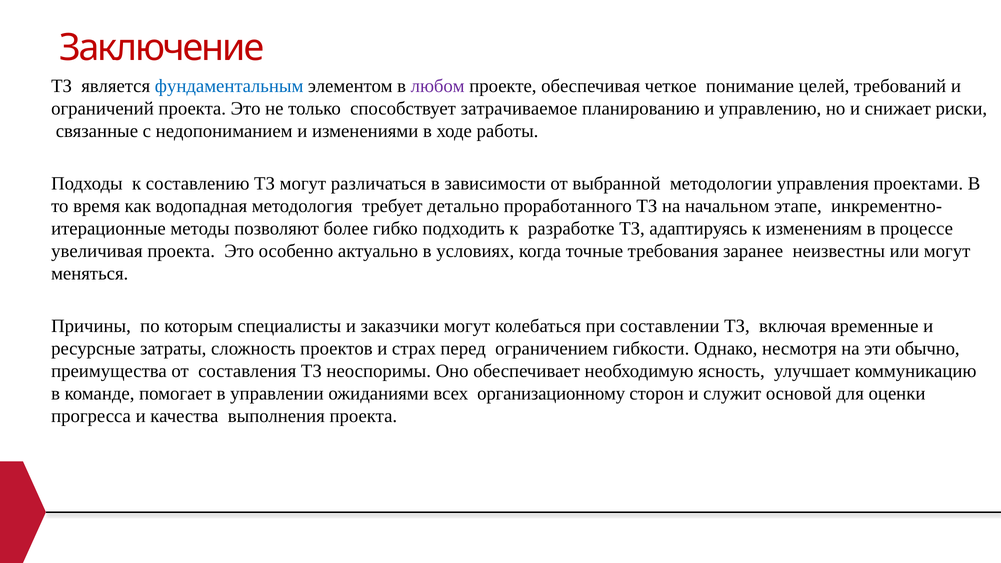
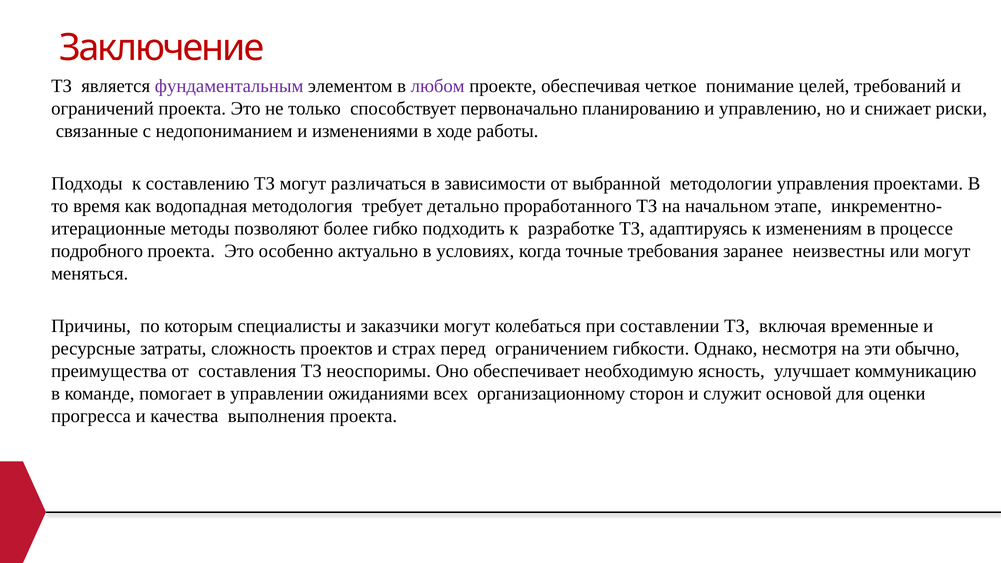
фундаментальным colour: blue -> purple (229, 86)
затрачиваемое: затрачиваемое -> первоначально (519, 108)
увеличивая: увеличивая -> подробного (97, 251)
